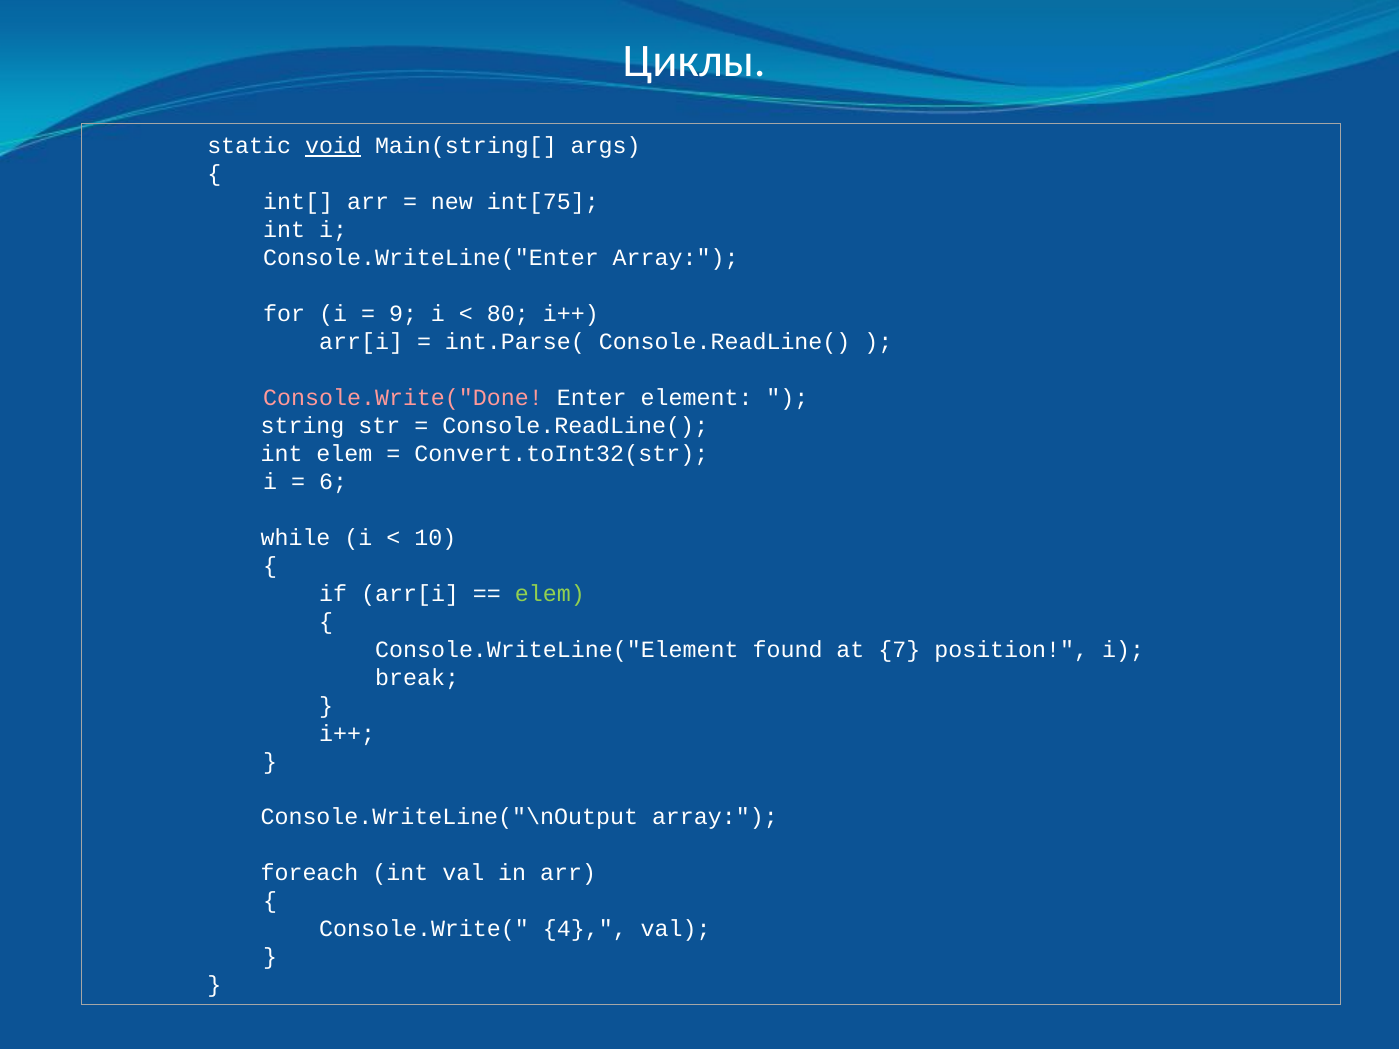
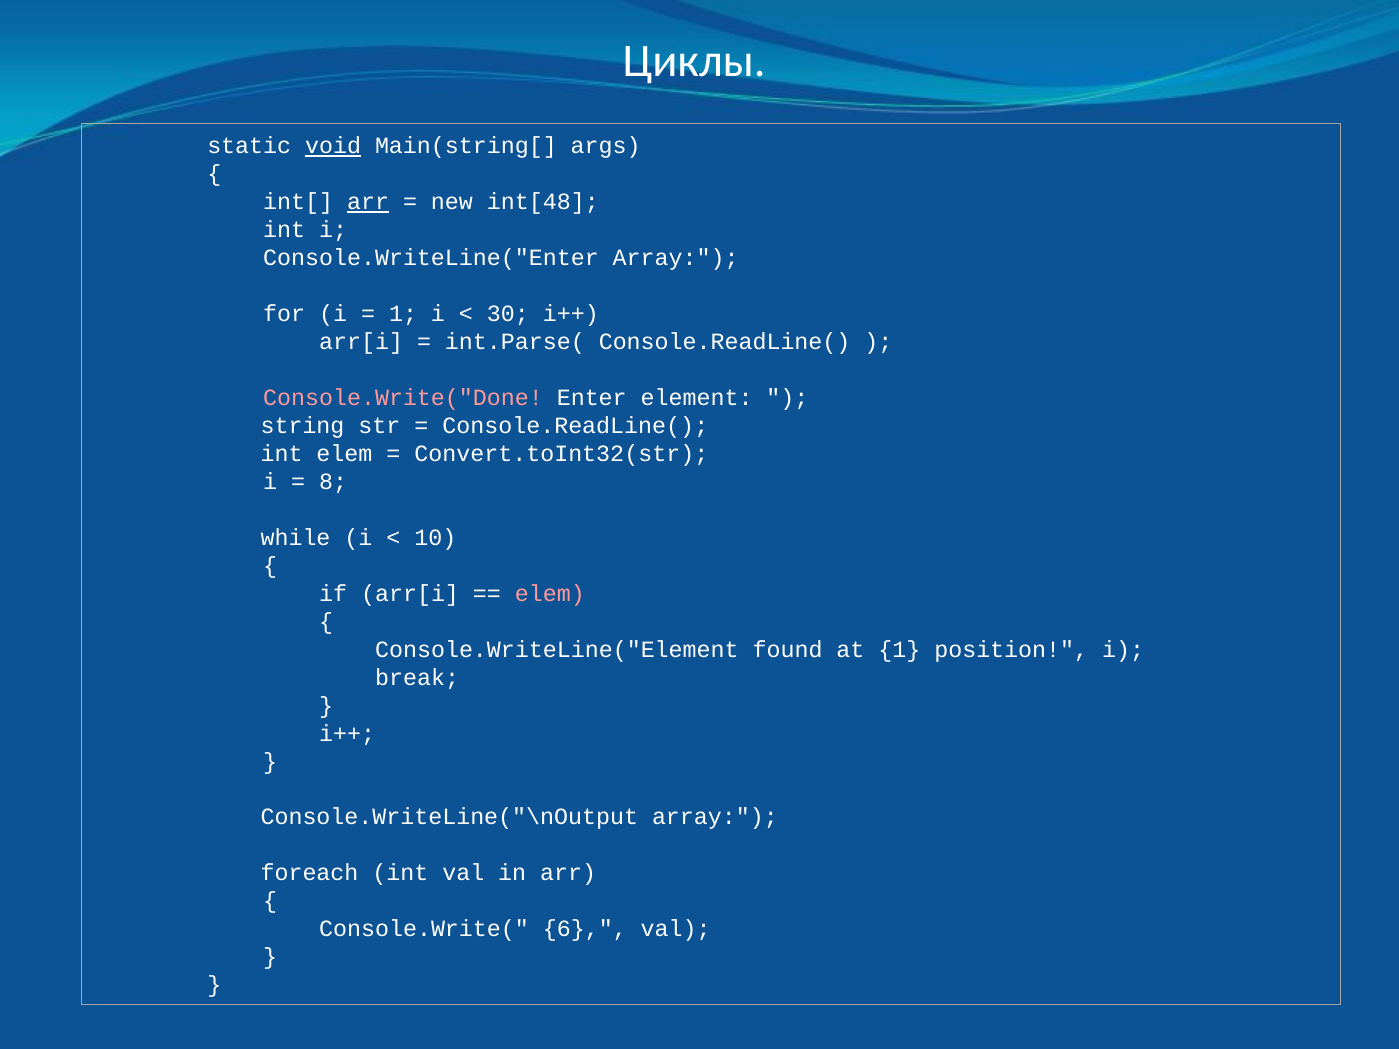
arr underline: none -> present (368, 202)
int[75: int[75 -> int[48 (543, 202)
9: 9 -> 1 (403, 314)
80: 80 -> 30 (508, 314)
6: 6 -> 8 (333, 482)
elem colour: light green -> pink (550, 594)
at 7: 7 -> 1 (899, 650)
4: 4 -> 6 (585, 929)
